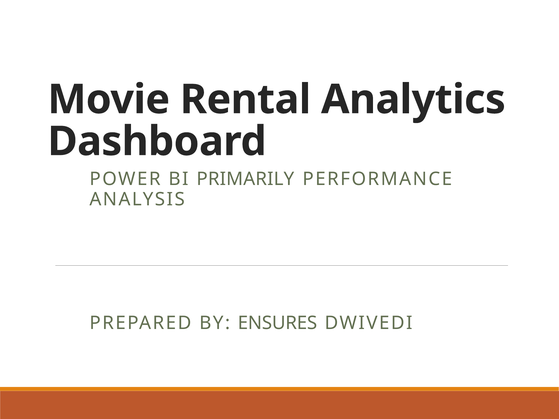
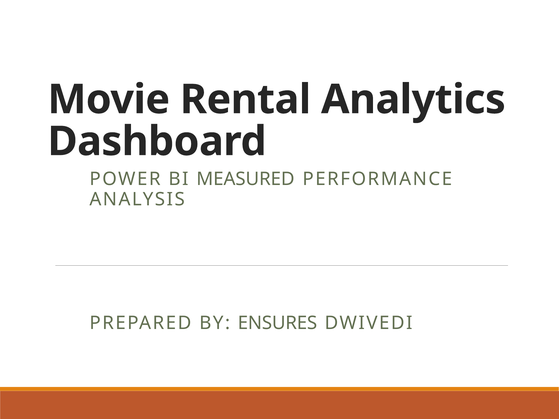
PRIMARILY: PRIMARILY -> MEASURED (245, 179)
